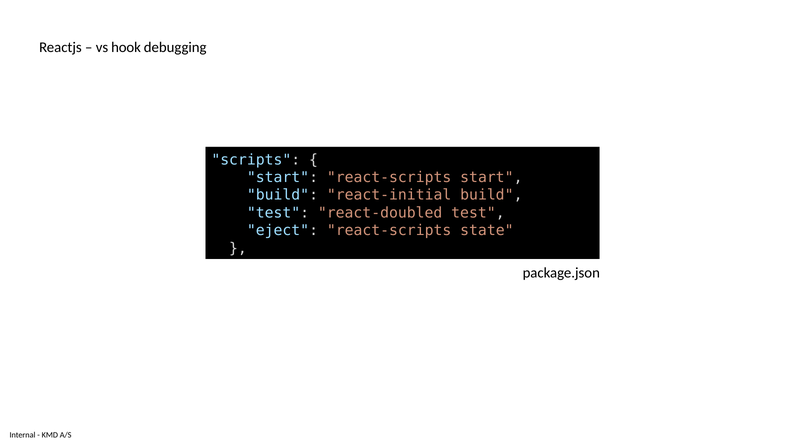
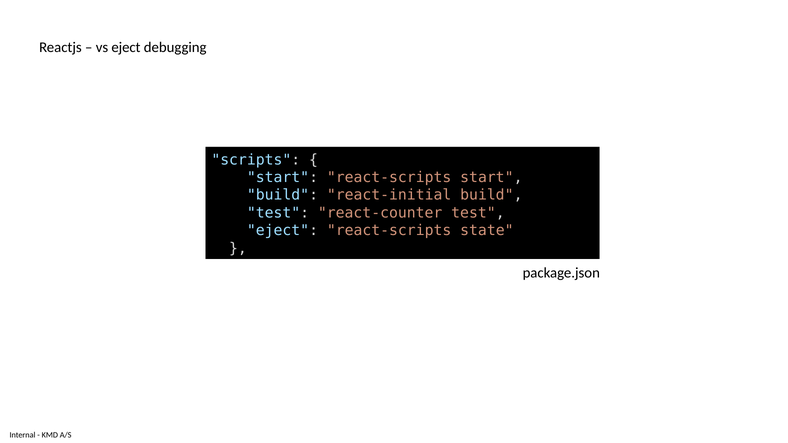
vs hook: hook -> eject (126, 48)
react-doubled: react-doubled -> react-counter (380, 213)
